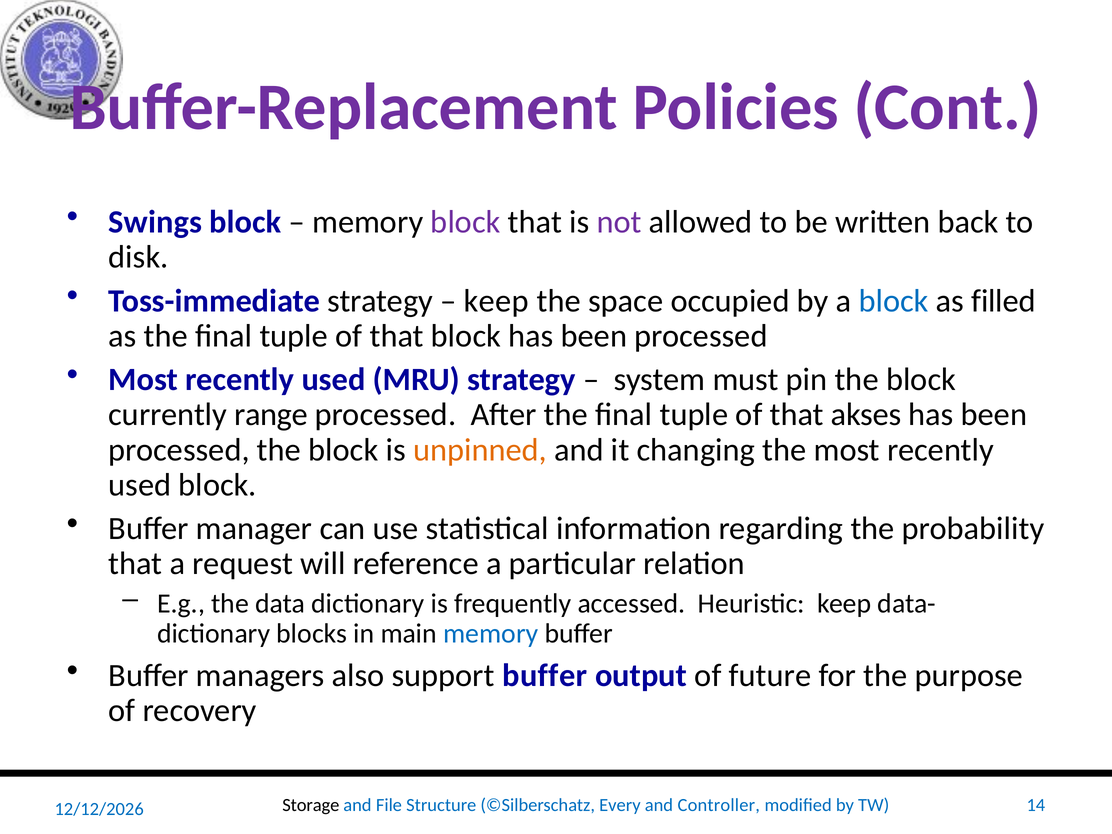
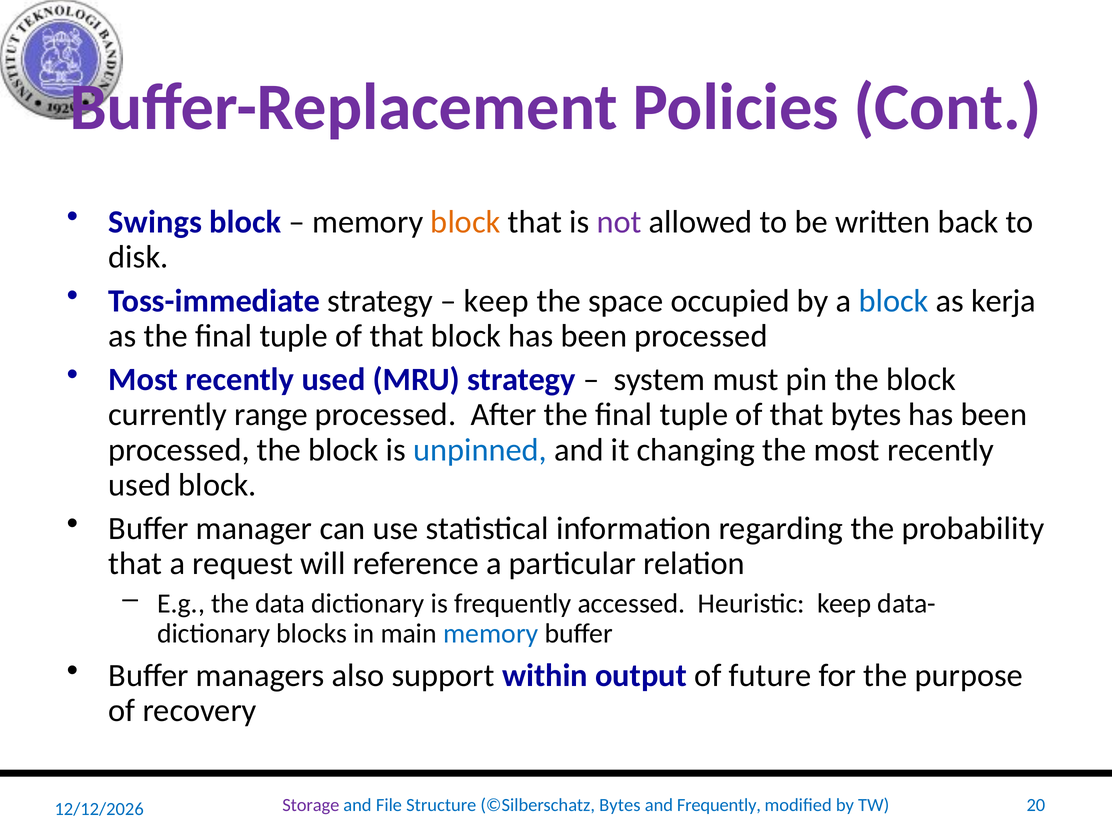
block colour: purple -> orange (465, 222)
filled: filled -> kerja (1004, 301)
that akses: akses -> bytes (866, 415)
unpinned colour: orange -> blue (480, 450)
support buffer: buffer -> within (545, 676)
Storage colour: black -> purple (311, 805)
©Silberschatz Every: Every -> Bytes (620, 805)
and Controller: Controller -> Frequently (719, 805)
14: 14 -> 20 (1036, 805)
